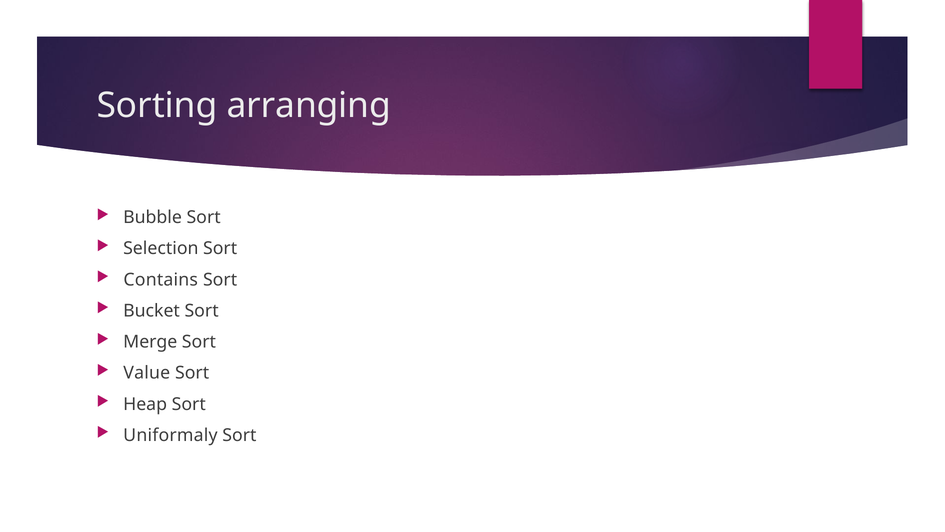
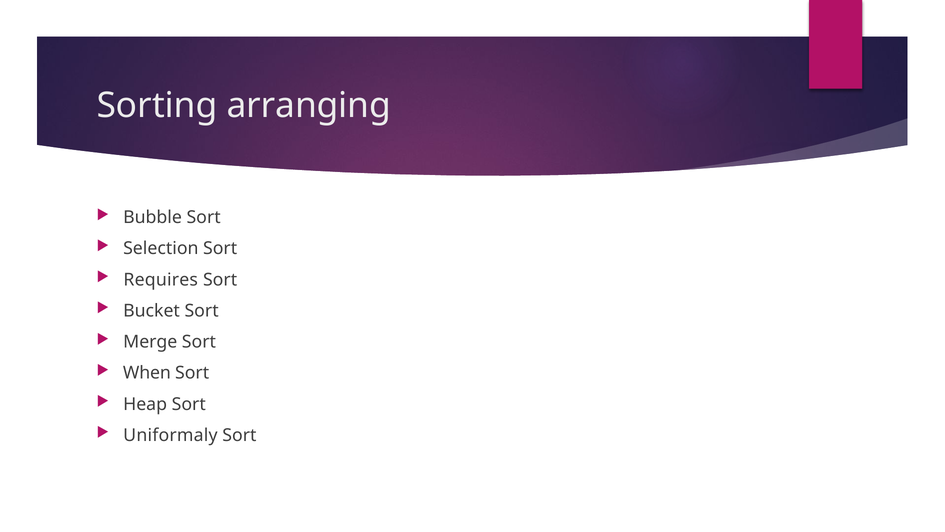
Contains: Contains -> Requires (161, 279)
Value: Value -> When (147, 373)
